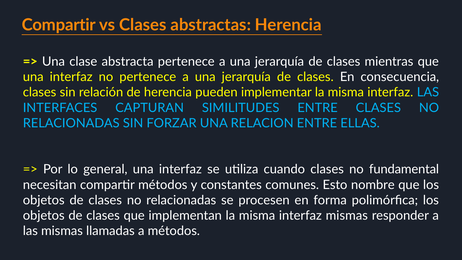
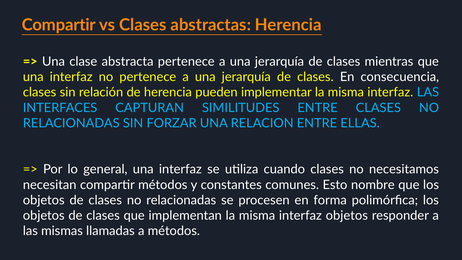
fundamental: fundamental -> necesitamos (404, 169)
interfaz mismas: mismas -> objetos (347, 216)
